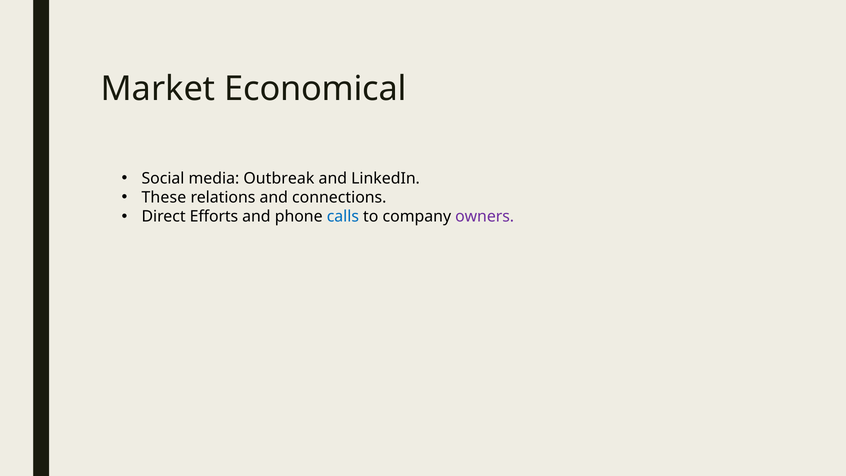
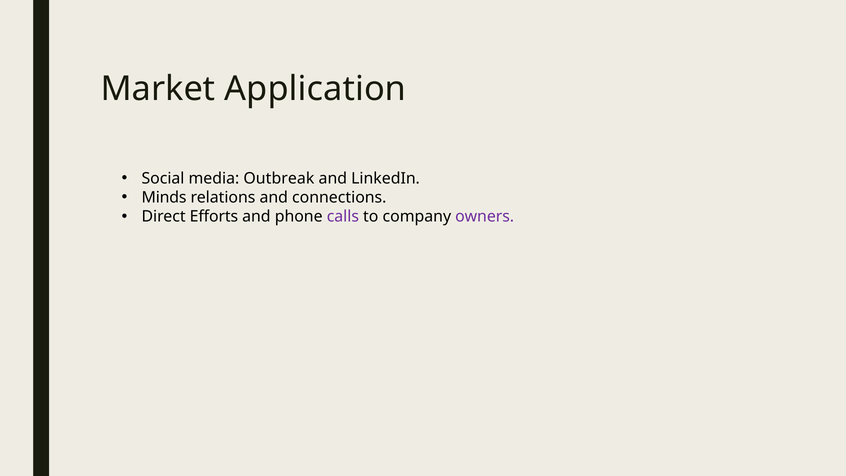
Economical: Economical -> Application (315, 89)
These: These -> Minds (164, 198)
calls colour: blue -> purple (343, 217)
